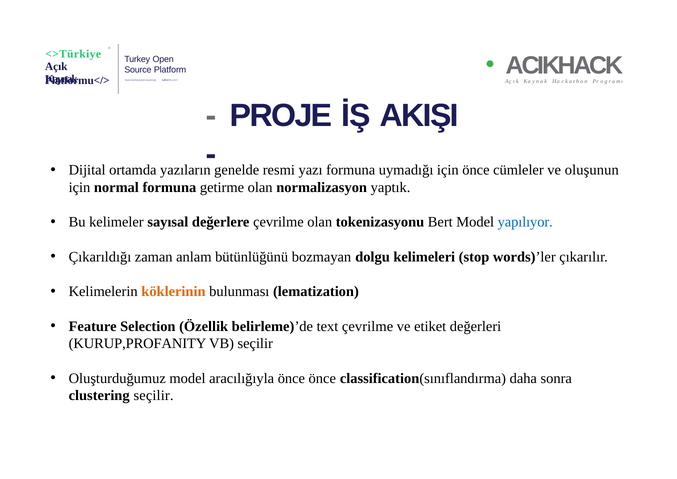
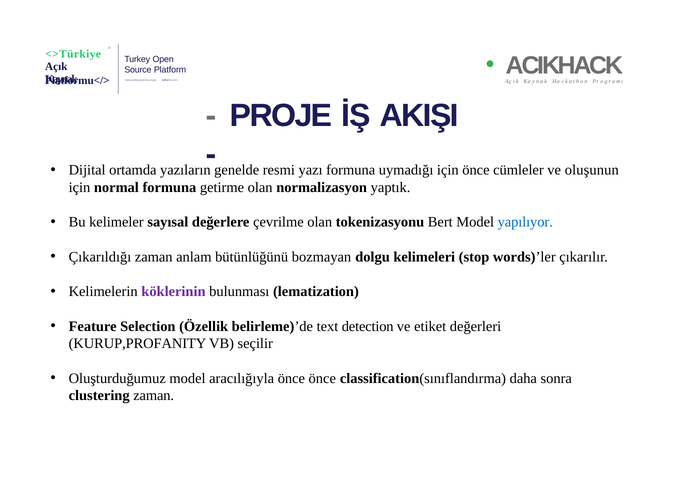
köklerinin colour: orange -> purple (173, 292)
text çevrilme: çevrilme -> detection (368, 326)
clustering seçilir: seçilir -> zaman (154, 396)
